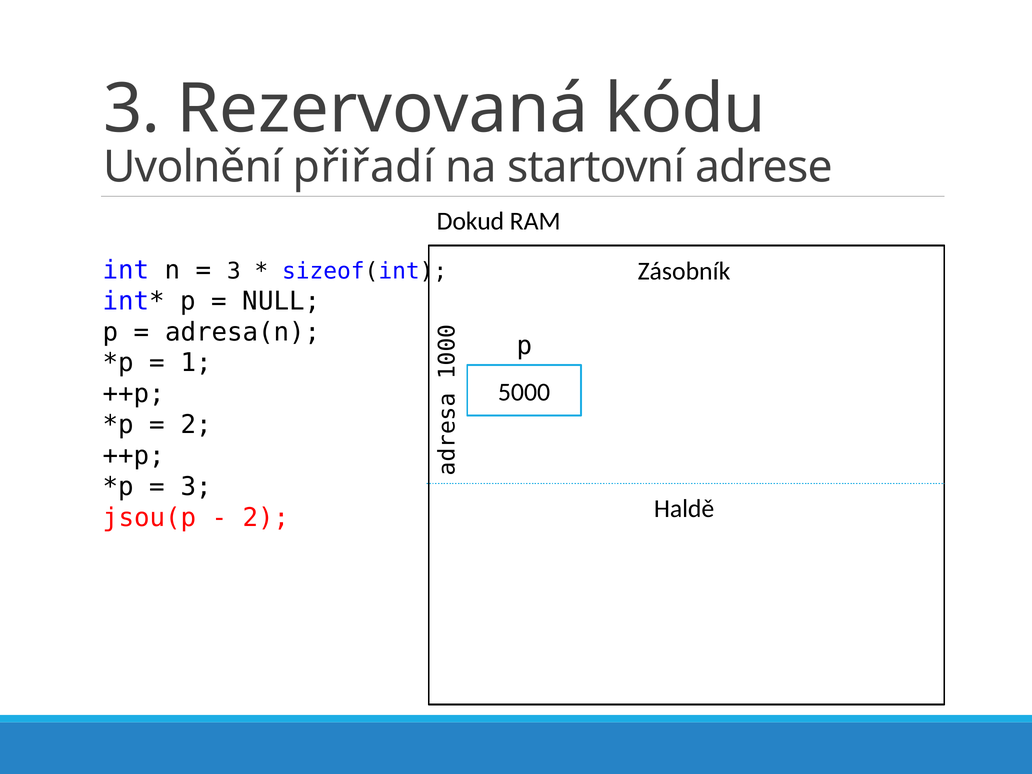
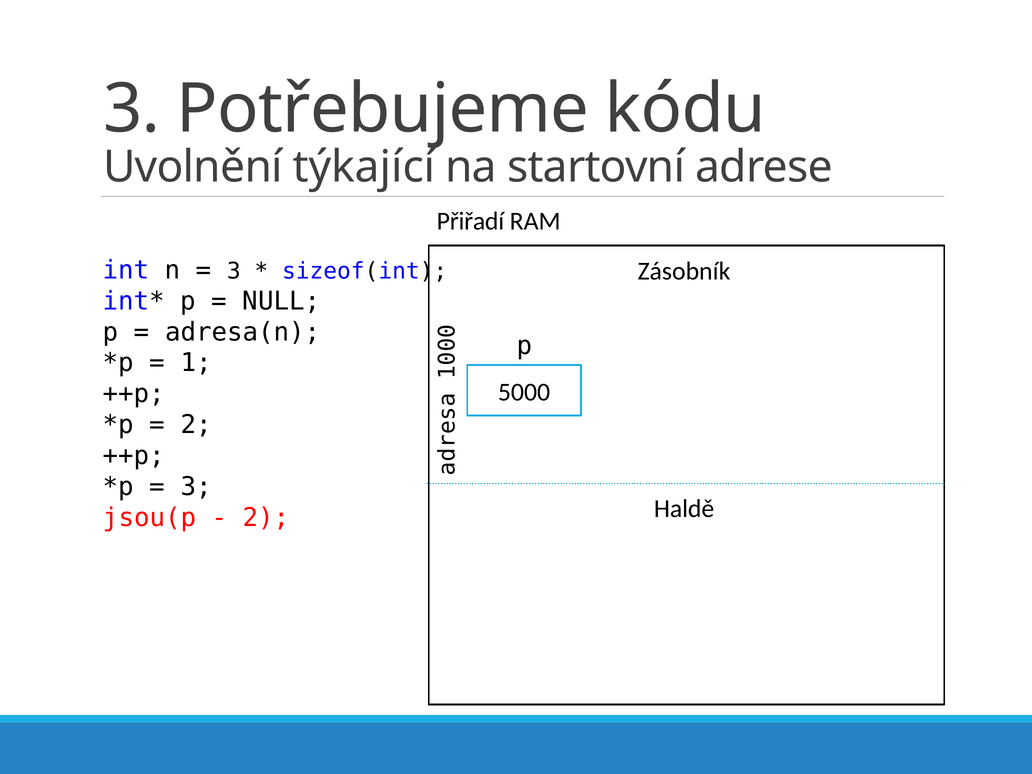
Rezervovaná: Rezervovaná -> Potřebujeme (383, 109)
přiřadí: přiřadí -> týkající (364, 167)
Dokud: Dokud -> Přiřadí (470, 221)
